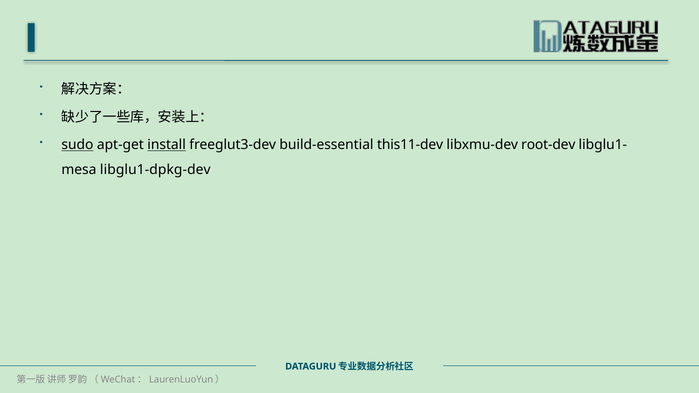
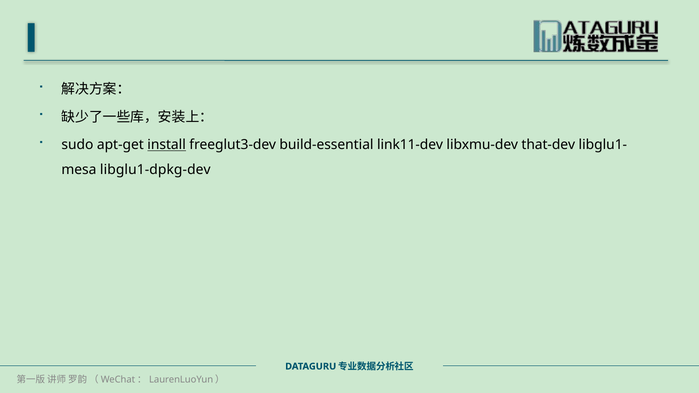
sudo underline: present -> none (77, 145)
this11-dev: this11-dev -> link11-dev (410, 145)
root-dev: root-dev -> that-dev (548, 145)
